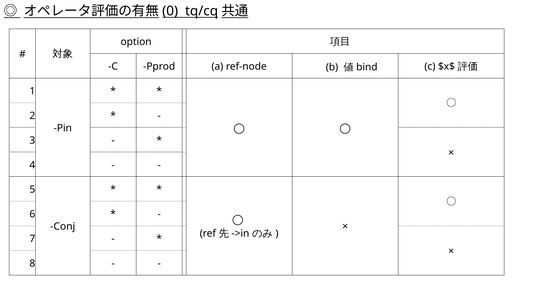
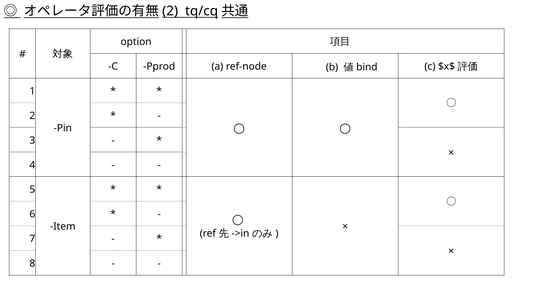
0: 0 -> 2 (170, 11)
Conj: Conj -> Item (63, 227)
